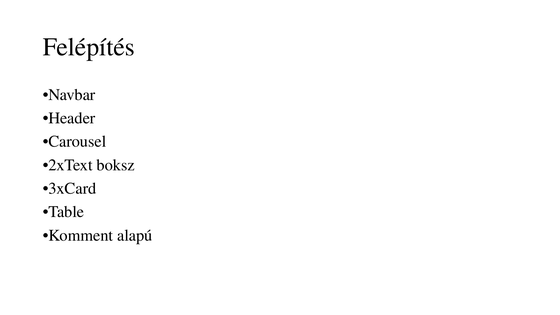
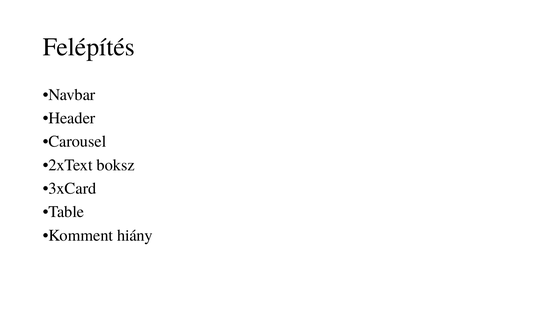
alapú: alapú -> hiány (135, 235)
